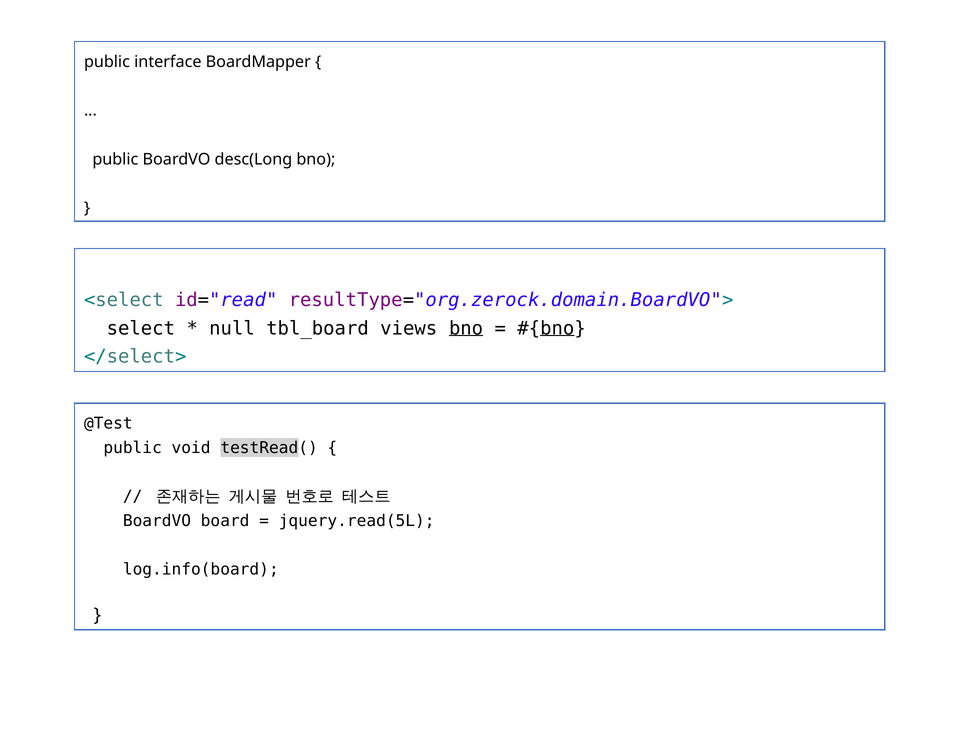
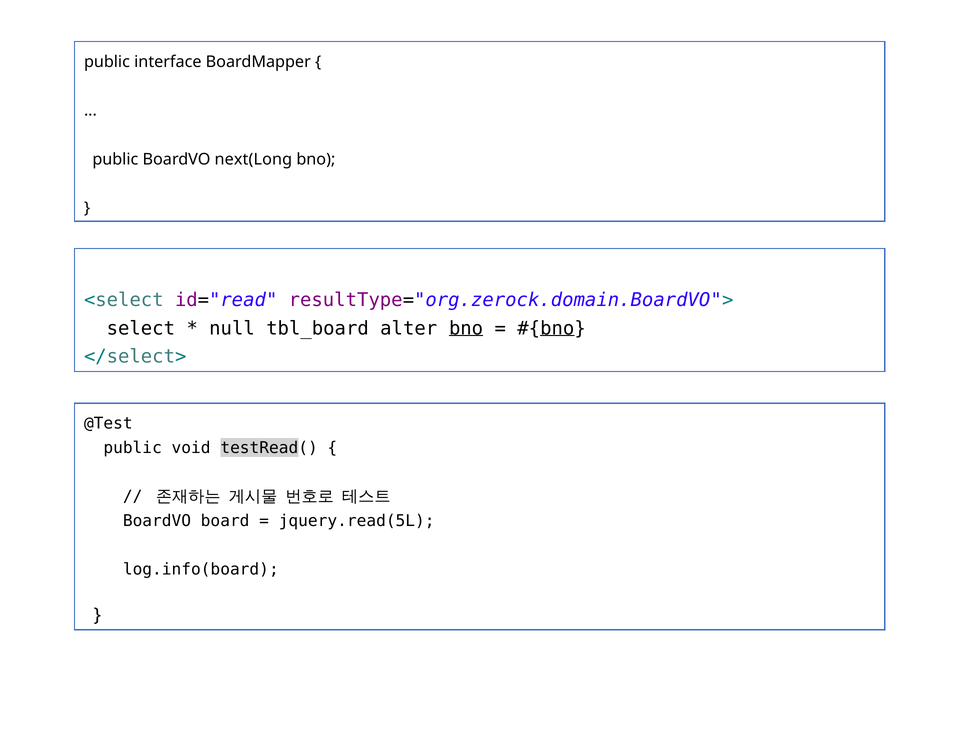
desc(Long: desc(Long -> next(Long (253, 159)
views: views -> alter (409, 328)
